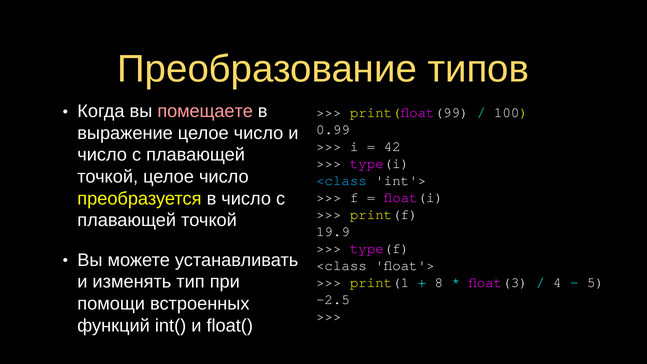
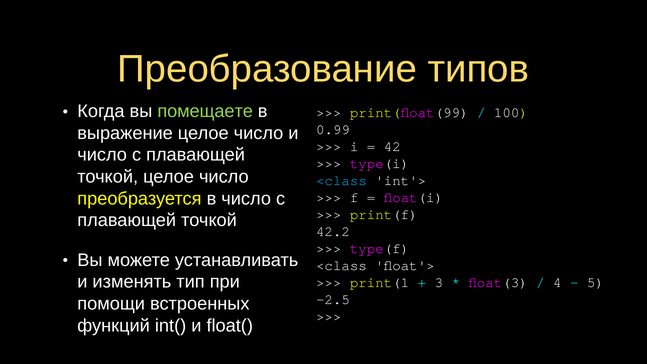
помещаете colour: pink -> light green (205, 111)
19.9: 19.9 -> 42.2 (333, 231)
8: 8 -> 3 (439, 282)
